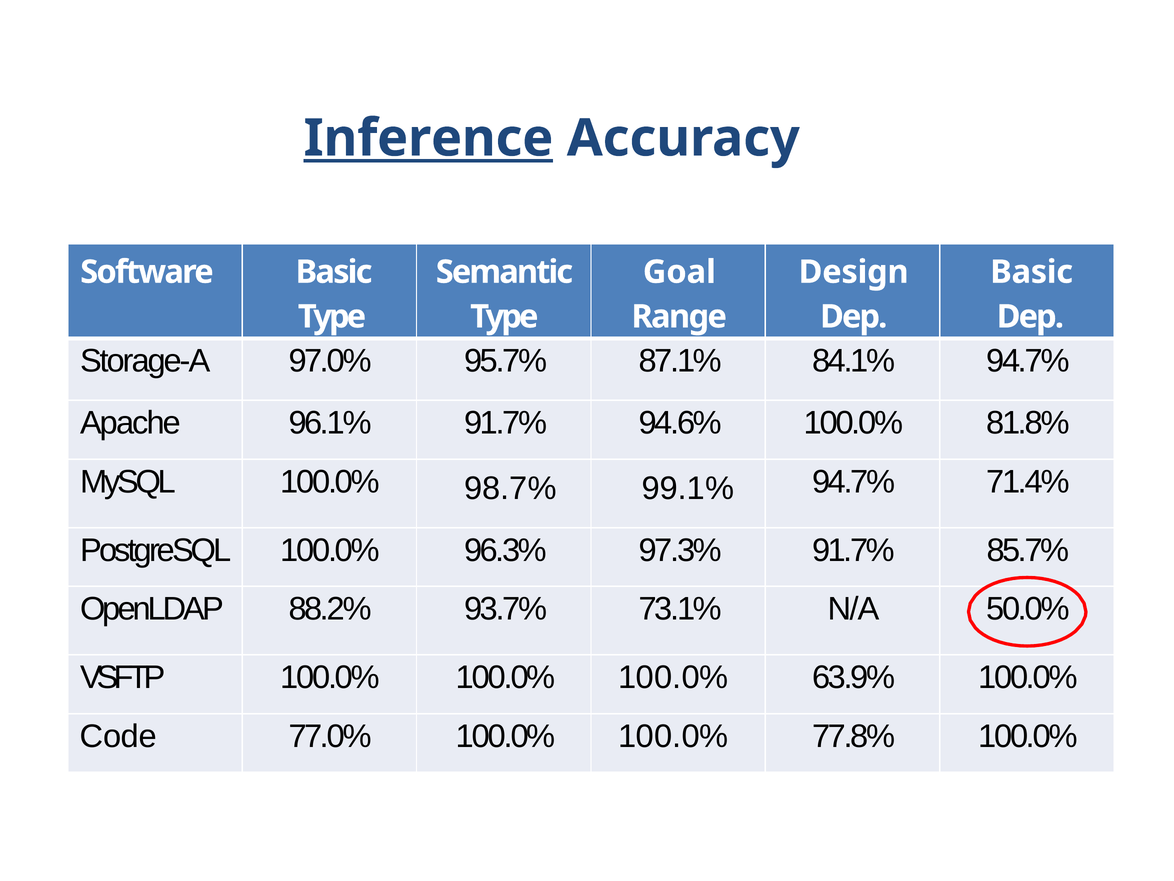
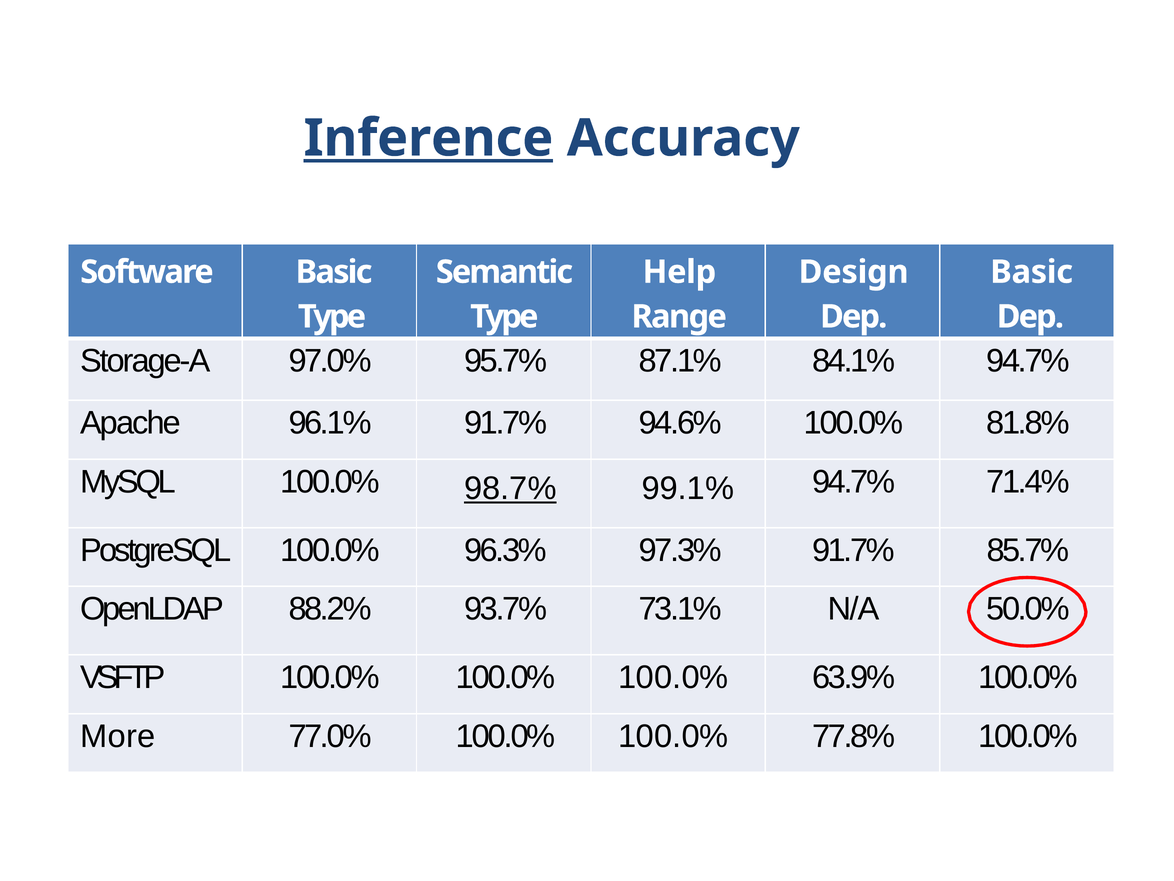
Goal: Goal -> Help (679, 272)
98.7% underline: none -> present (510, 488)
Code: Code -> More (118, 736)
